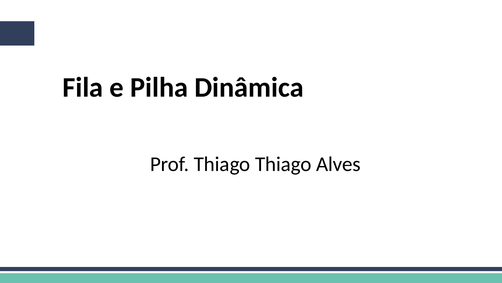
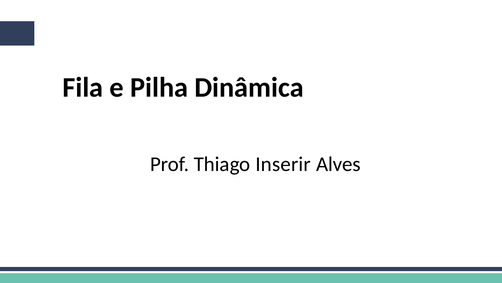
Thiago Thiago: Thiago -> Inserir (283, 164)
